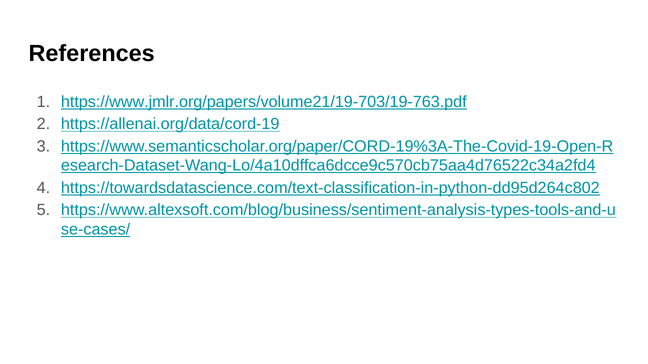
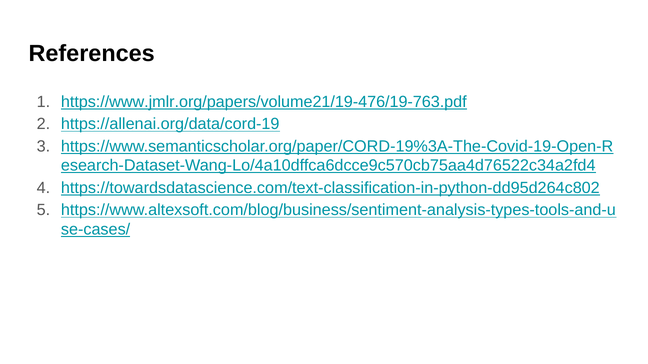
https://www.jmlr.org/papers/volume21/19-703/19-763.pdf: https://www.jmlr.org/papers/volume21/19-703/19-763.pdf -> https://www.jmlr.org/papers/volume21/19-476/19-763.pdf (264, 102)
